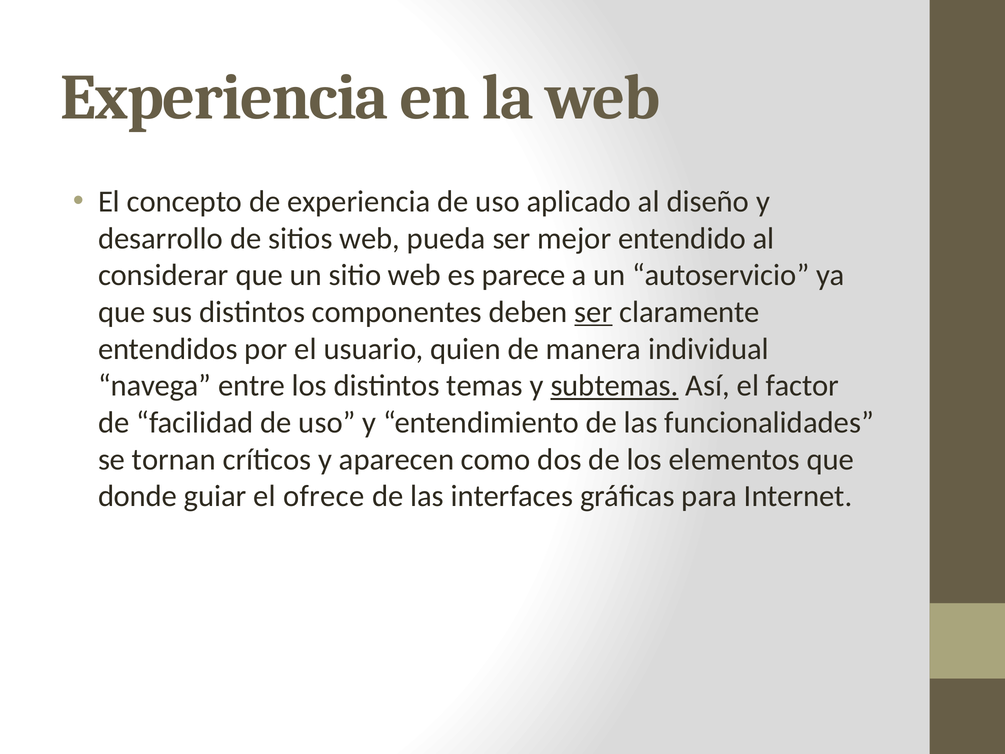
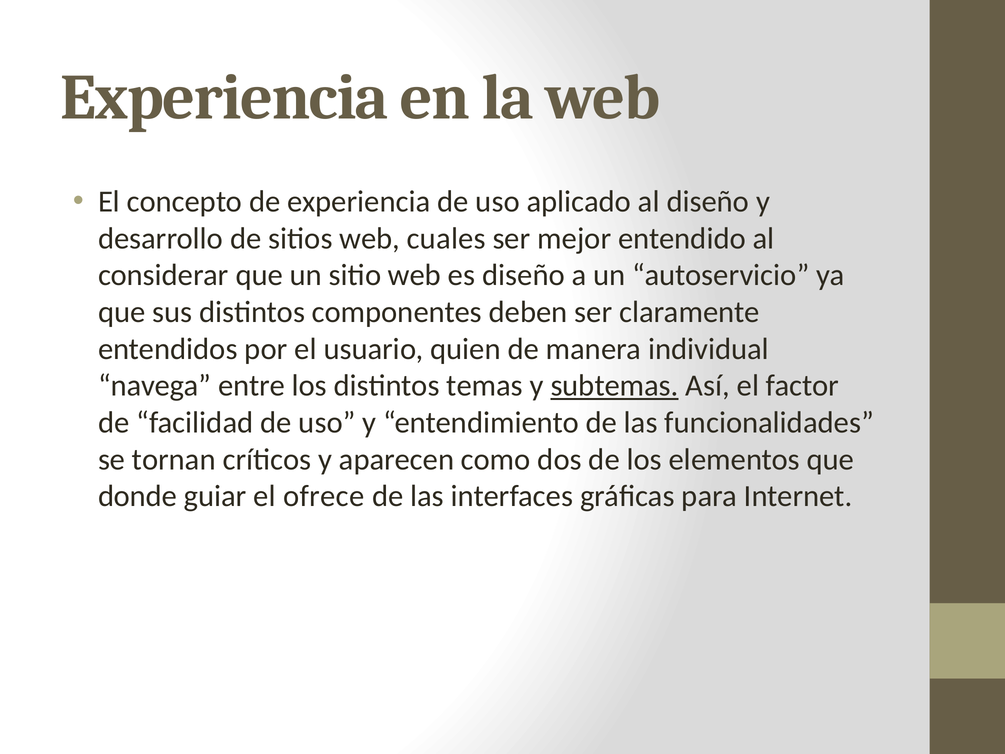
pueda: pueda -> cuales (446, 238)
es parece: parece -> diseño (524, 275)
ser underline: present -> none (593, 312)
